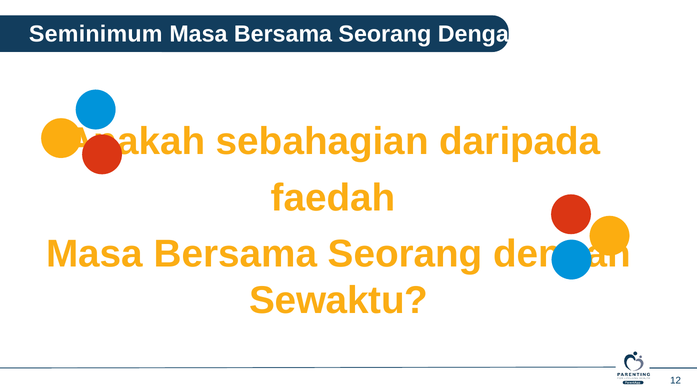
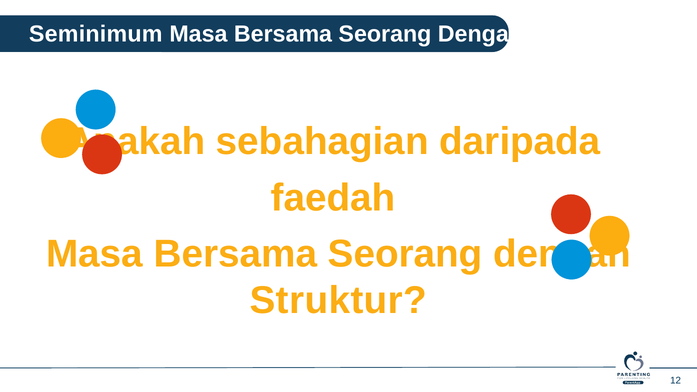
Sewaktu: Sewaktu -> Struktur (338, 300)
